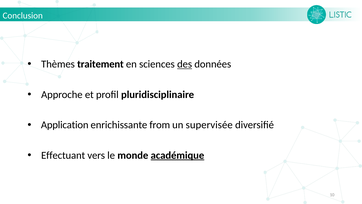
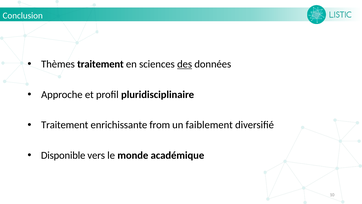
Application: Application -> Traitement (65, 125)
supervisée: supervisée -> faiblement (209, 125)
Effectuant: Effectuant -> Disponible (63, 155)
académique underline: present -> none (177, 155)
